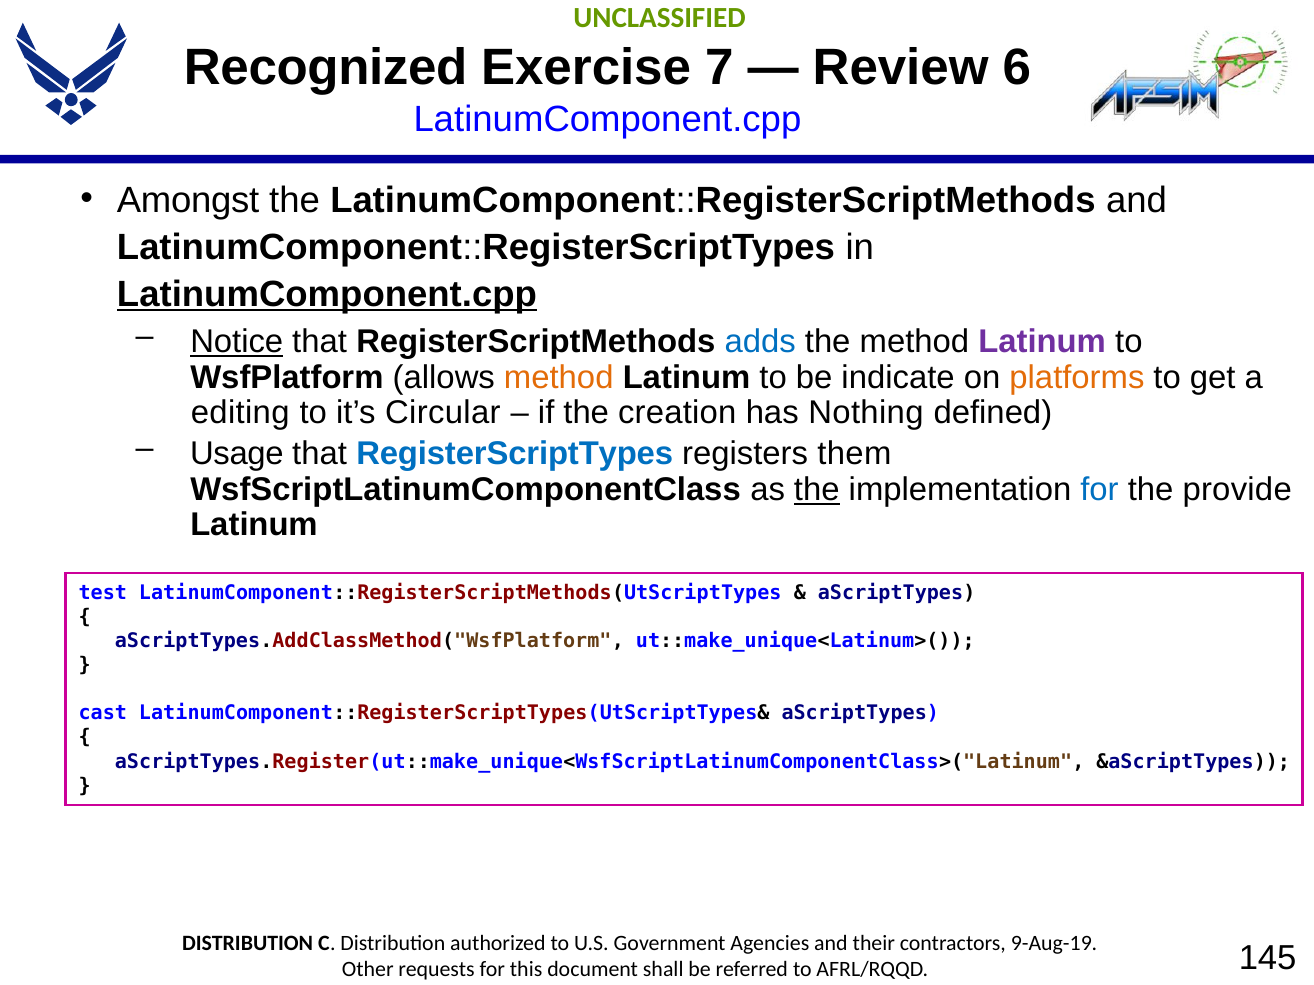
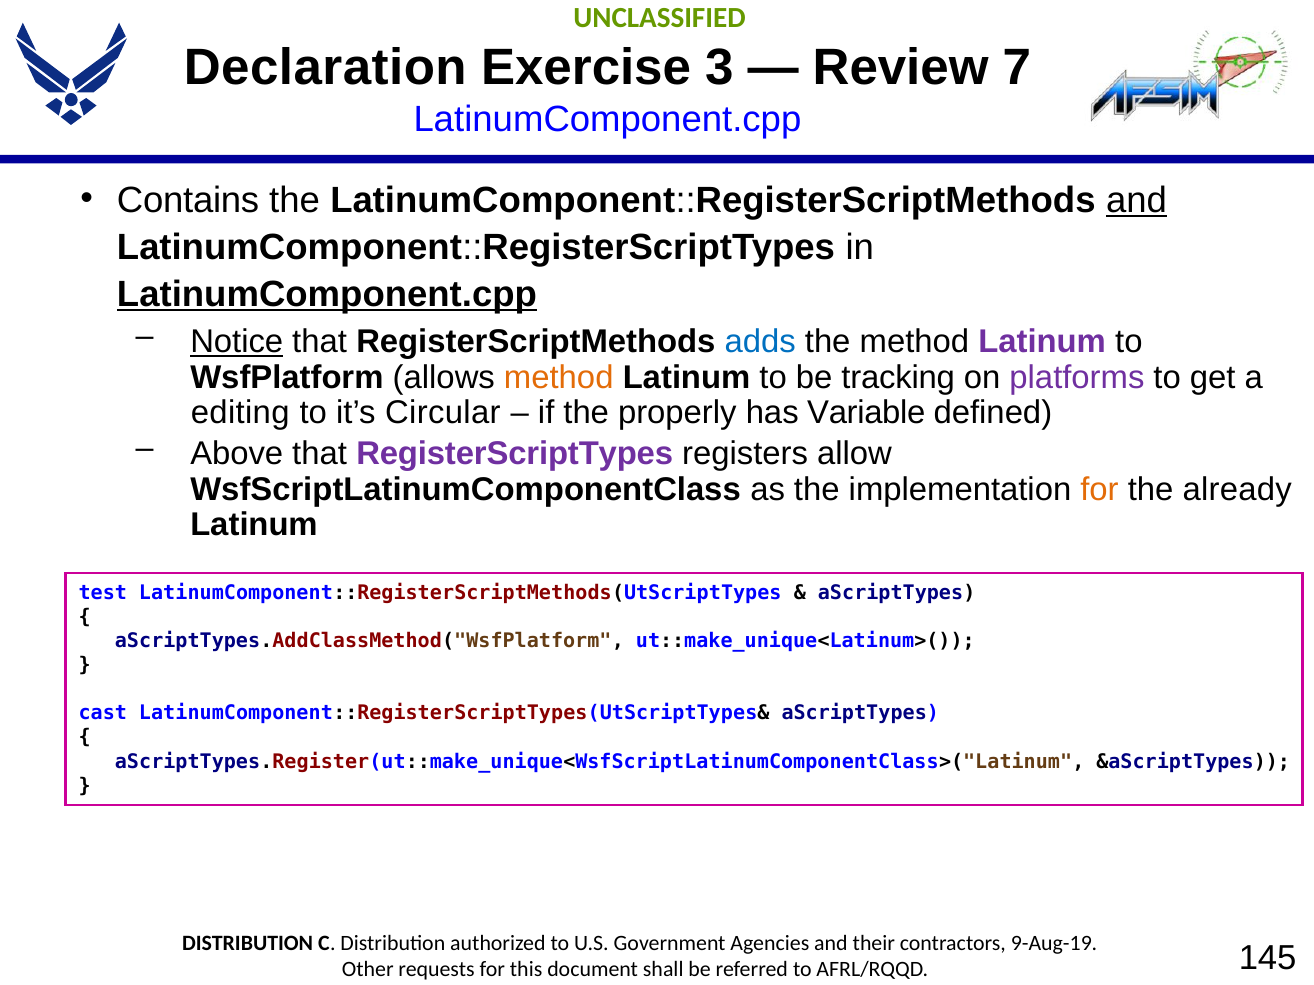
Recognized: Recognized -> Declaration (325, 68)
7: 7 -> 3 (719, 68)
6: 6 -> 7 (1017, 68)
Amongst: Amongst -> Contains (188, 200)
and underline: none -> present (1137, 200)
indicate: indicate -> tracking (898, 377)
platforms colour: orange -> purple (1077, 377)
creation: creation -> properly (677, 413)
Nothing: Nothing -> Variable (866, 413)
Usage: Usage -> Above (237, 454)
RegisterScriptTypes colour: blue -> purple (515, 454)
them: them -> allow (855, 454)
the underline: present -> none (817, 490)
for colour: blue -> orange (1100, 490)
provide: provide -> already (1237, 490)
